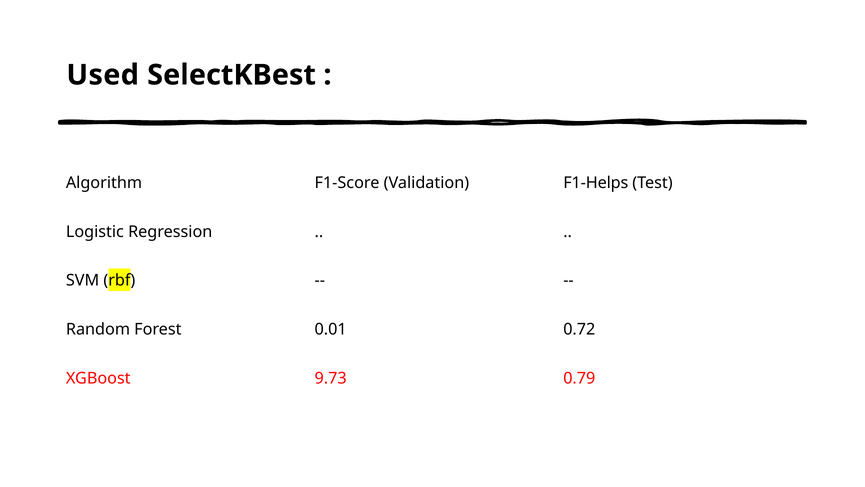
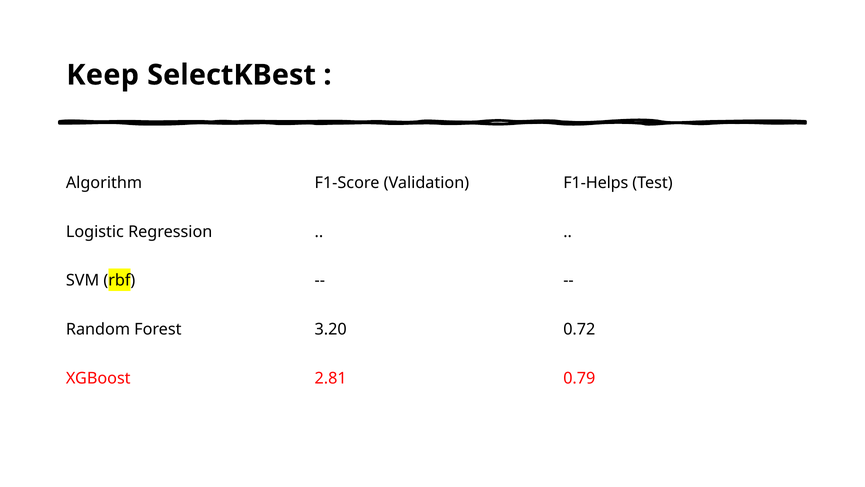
Used: Used -> Keep (103, 75)
0.01: 0.01 -> 3.20 (331, 329)
9.73: 9.73 -> 2.81 (331, 378)
